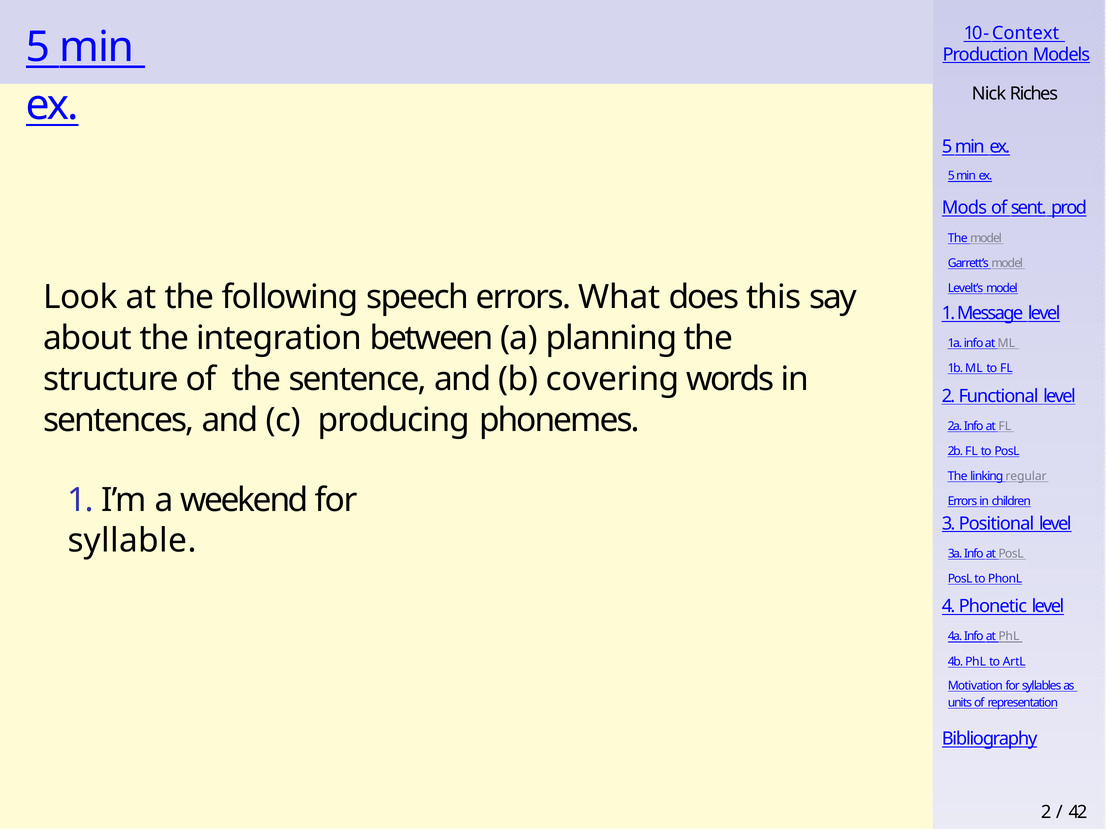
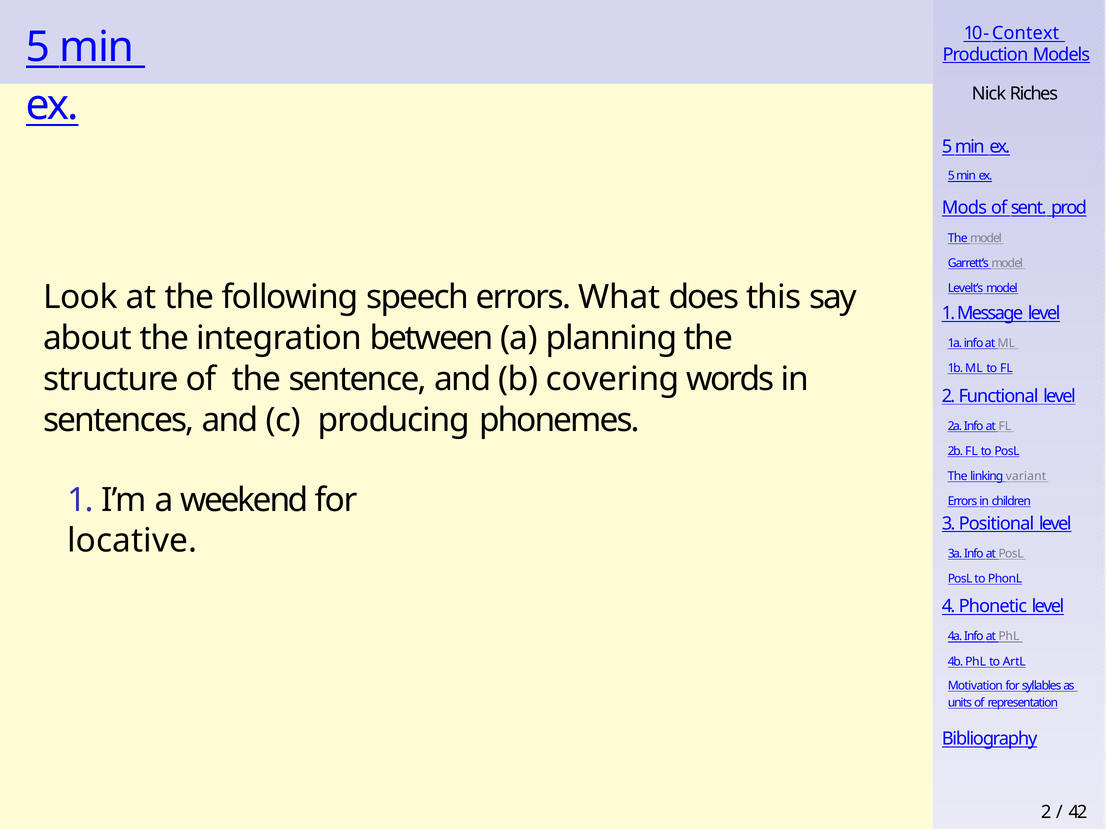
regular: regular -> variant (1026, 476)
syllable: syllable -> locative (132, 541)
